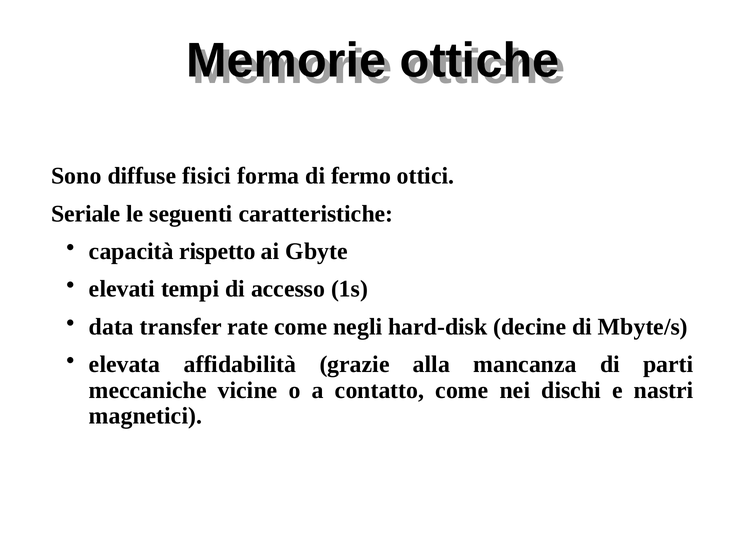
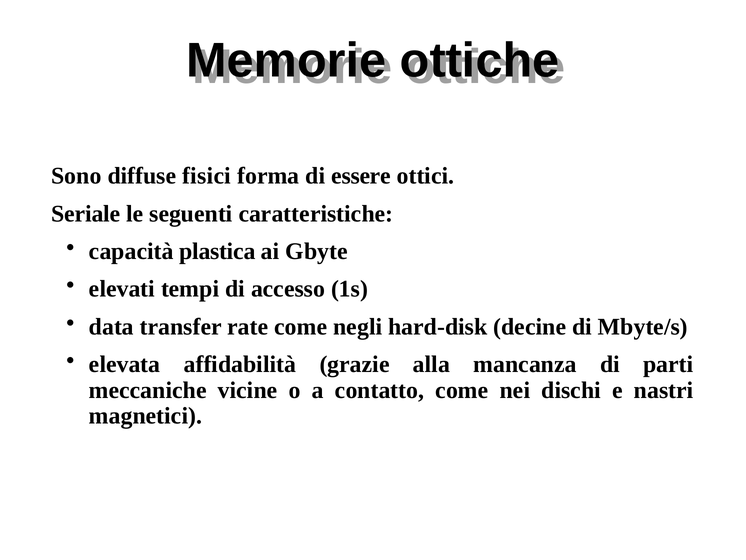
fermo: fermo -> essere (361, 176)
rispetto: rispetto -> plastica (217, 251)
